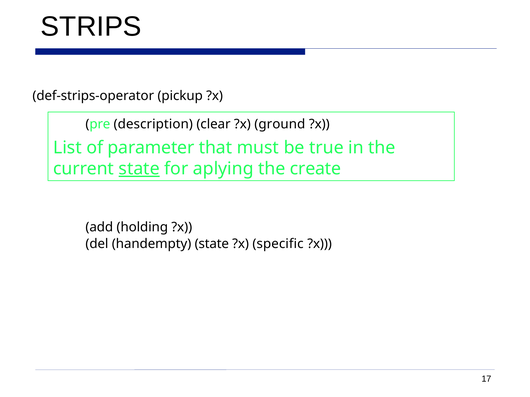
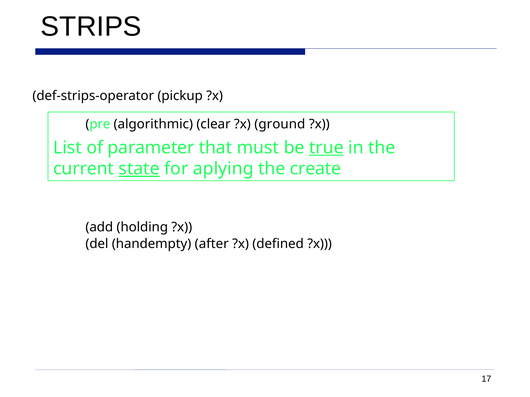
description: description -> algorithmic (153, 124)
true underline: none -> present (326, 148)
handempty state: state -> after (212, 244)
specific: specific -> defined (278, 244)
